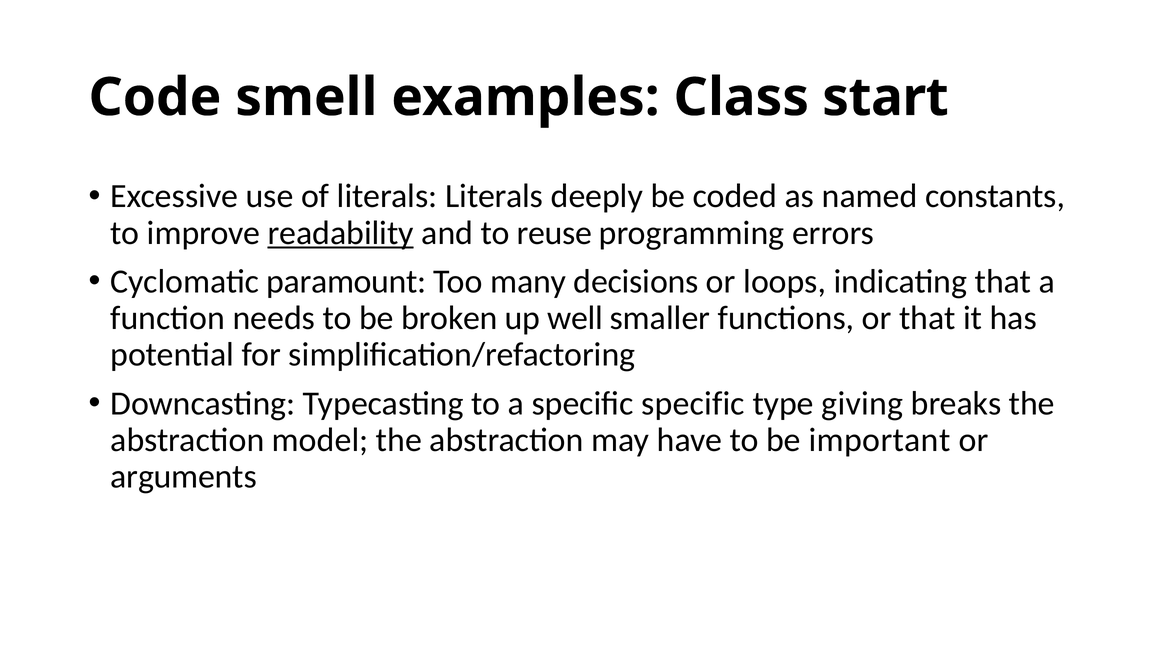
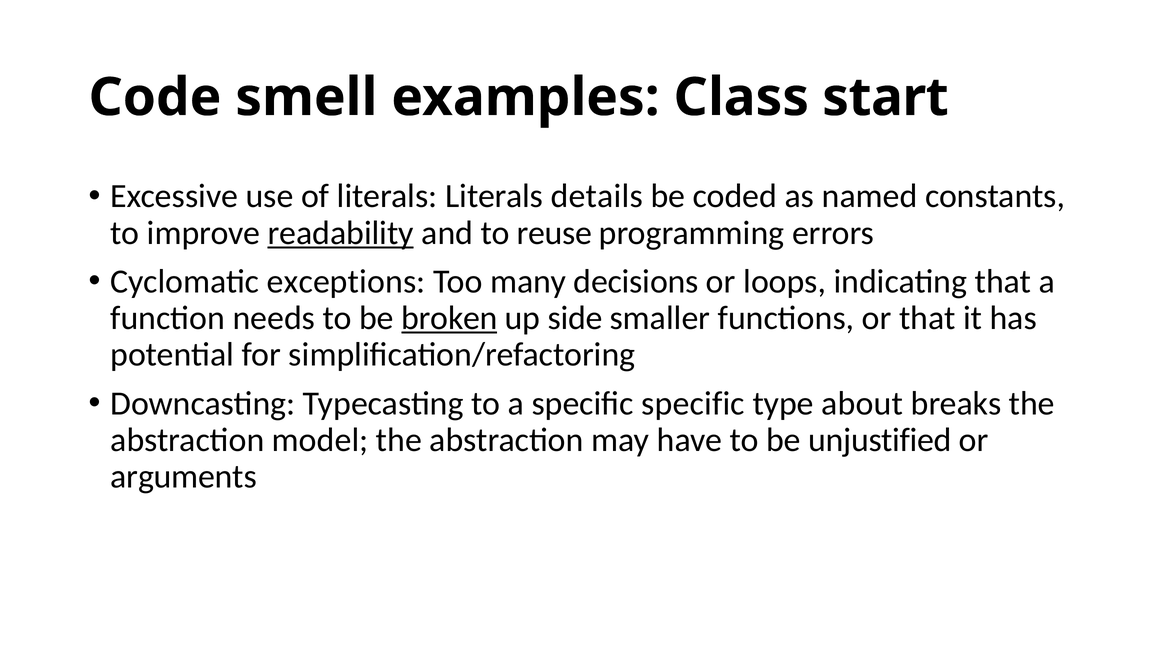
deeply: deeply -> details (597, 196)
paramount: paramount -> exceptions (346, 282)
broken underline: none -> present (449, 318)
well: well -> side (575, 318)
giving: giving -> about (862, 404)
important: important -> unjustified (880, 440)
